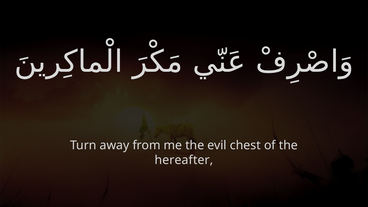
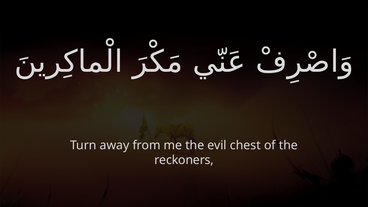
hereafter: hereafter -> reckoners (184, 160)
